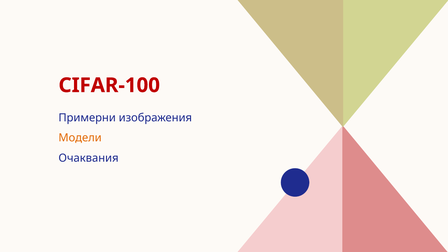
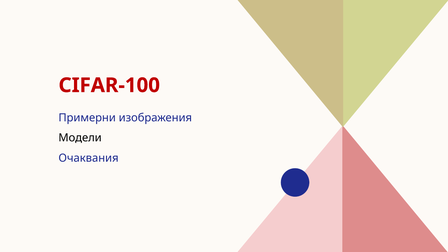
Модели colour: orange -> black (80, 138)
